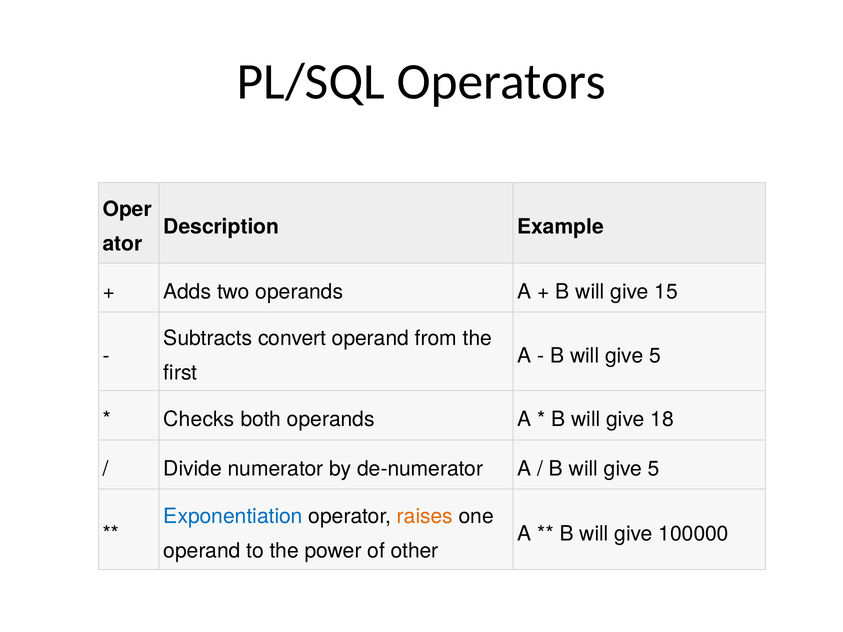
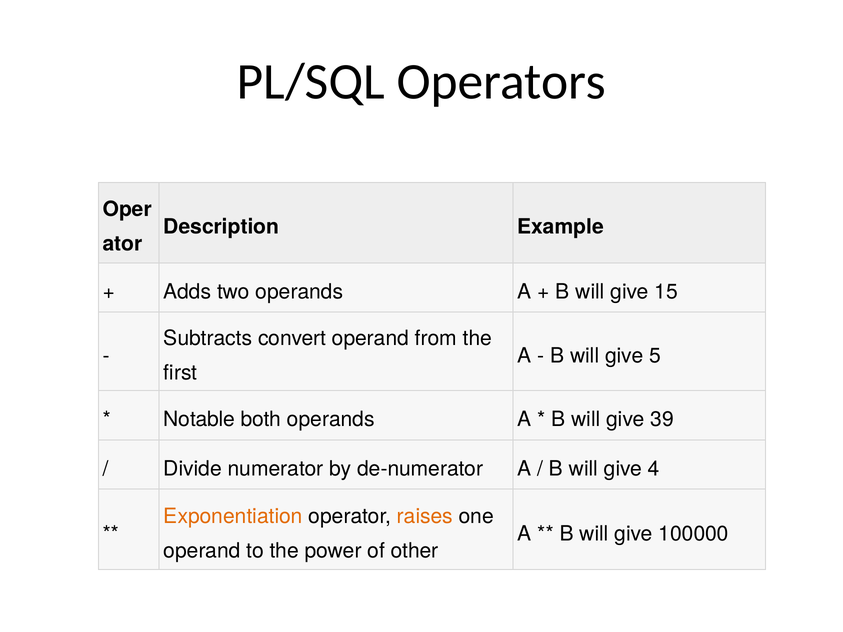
Checks: Checks -> Notable (199, 420)
18: 18 -> 39 (662, 420)
5: 5 -> 4 (654, 469)
Exponentiation colour: blue -> orange (233, 517)
